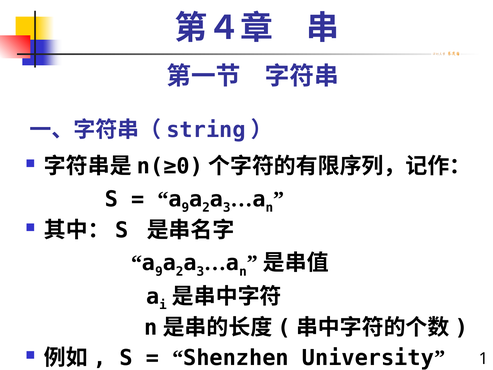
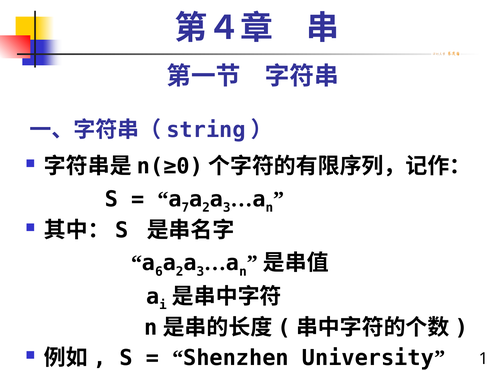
9: 9 -> 7 (185, 208)
9: 9 -> 6 (159, 271)
